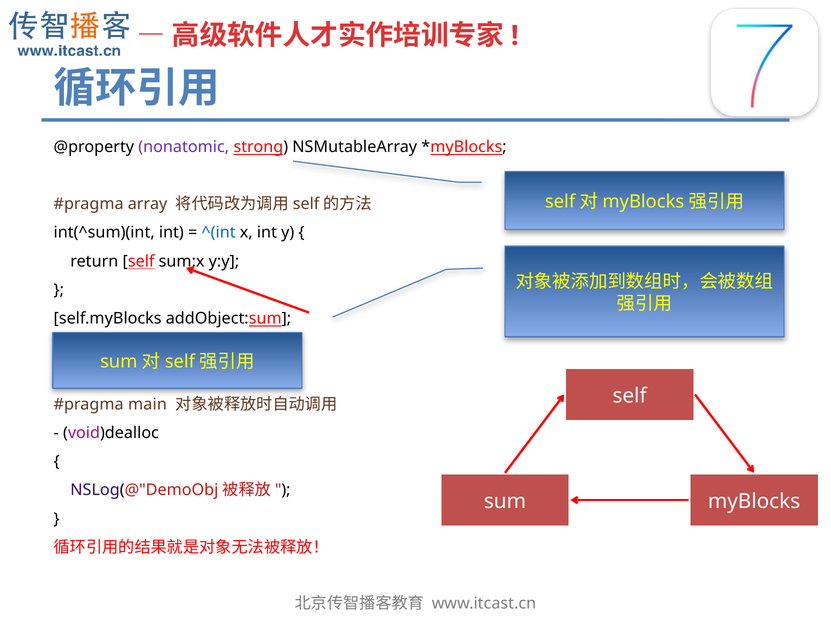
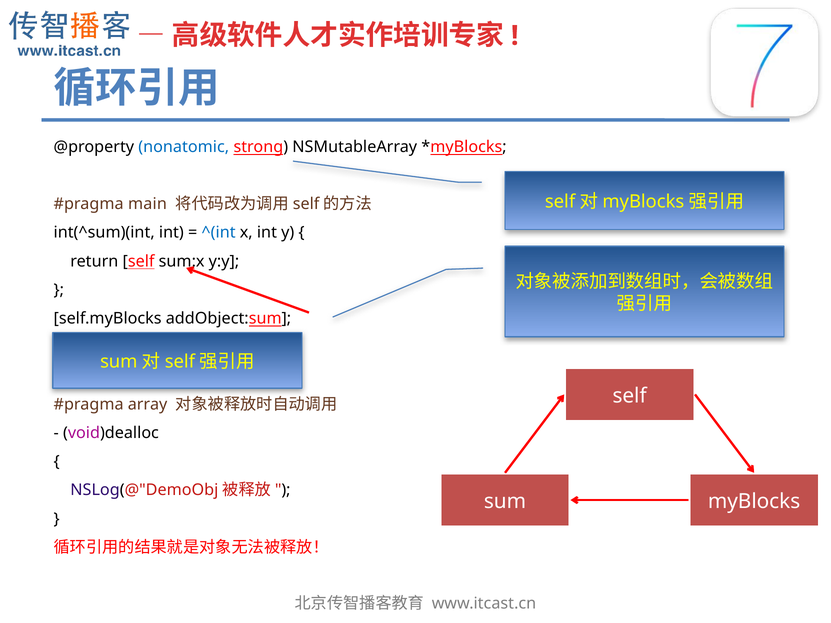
nonatomic colour: purple -> blue (184, 147)
array: array -> main (147, 204)
main: main -> array (148, 404)
